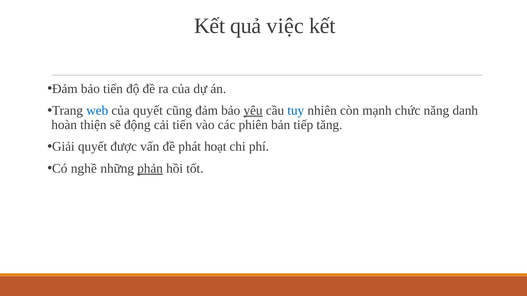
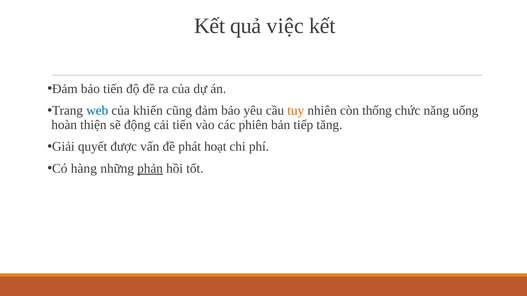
của quyết: quyết -> khiến (148, 111)
yêu underline: present -> none (253, 111)
tuy colour: blue -> orange (296, 111)
mạnh: mạnh -> thống (377, 111)
danh: danh -> uống (465, 111)
nghề: nghề -> hàng (84, 169)
